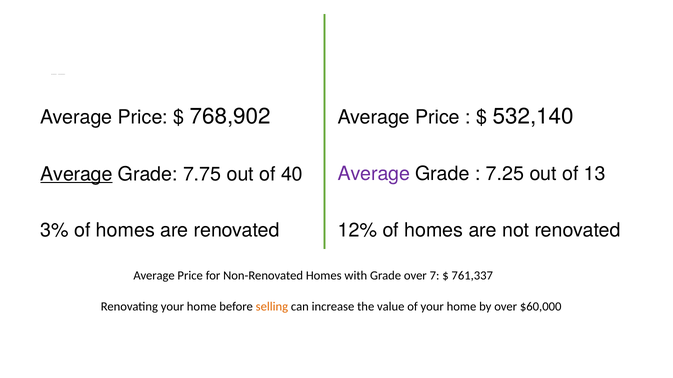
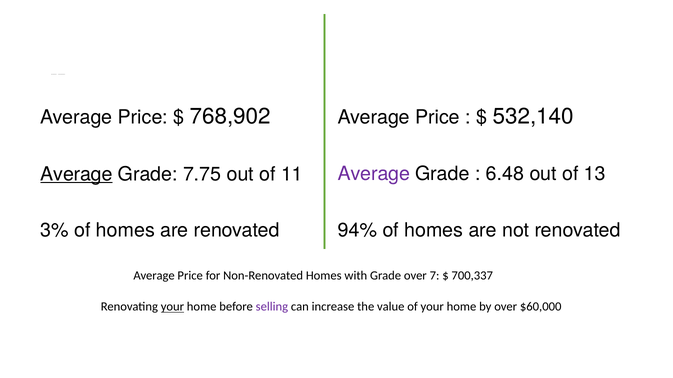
7.25: 7.25 -> 6.48 (505, 174)
40: 40 -> 11 (292, 174)
12%: 12% -> 94% (358, 231)
761,337: 761,337 -> 700,337 (472, 276)
your underline: none -> present (172, 307)
selling colour: orange -> purple (272, 307)
